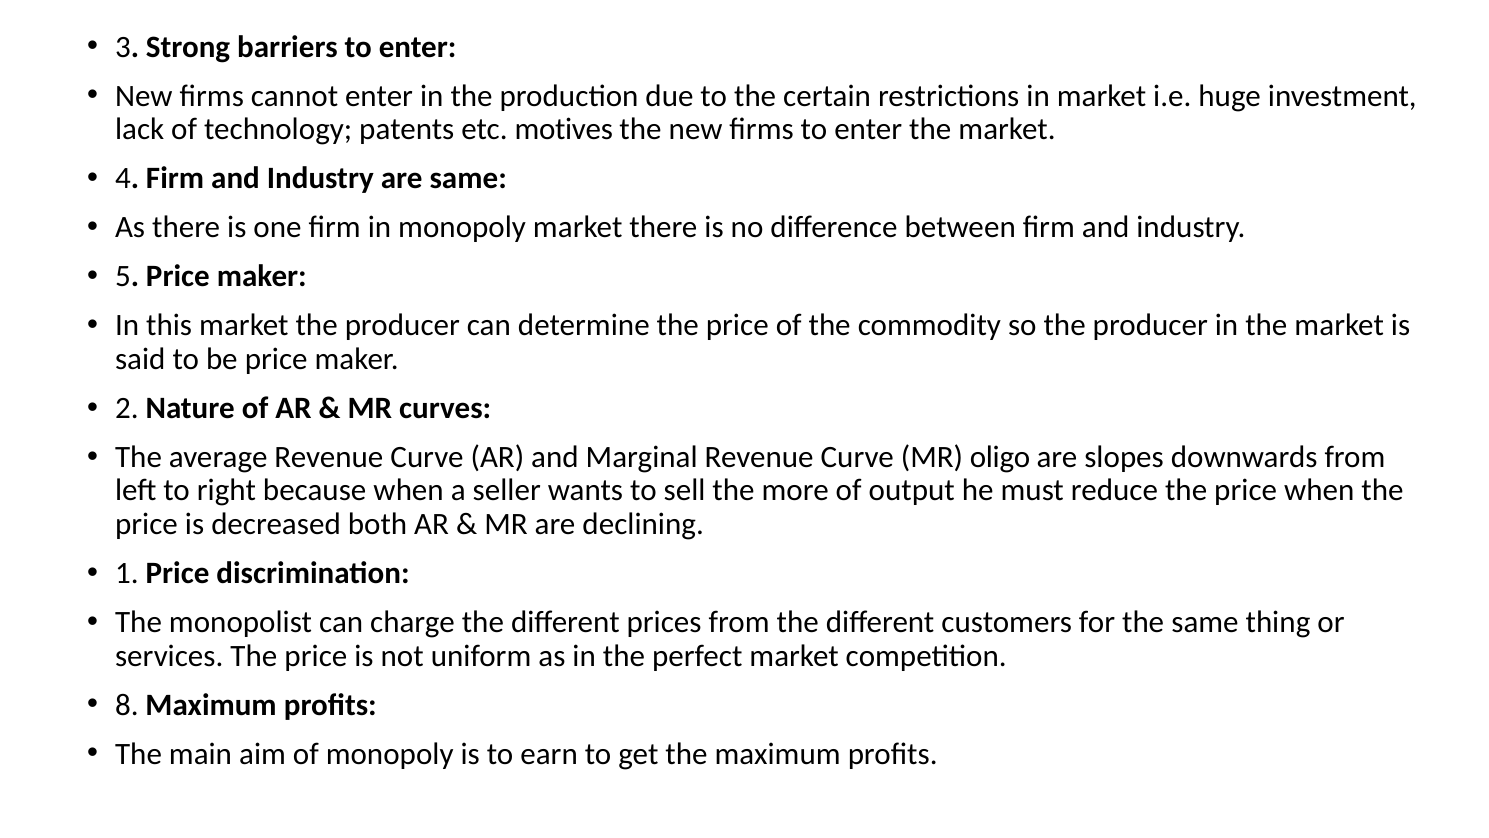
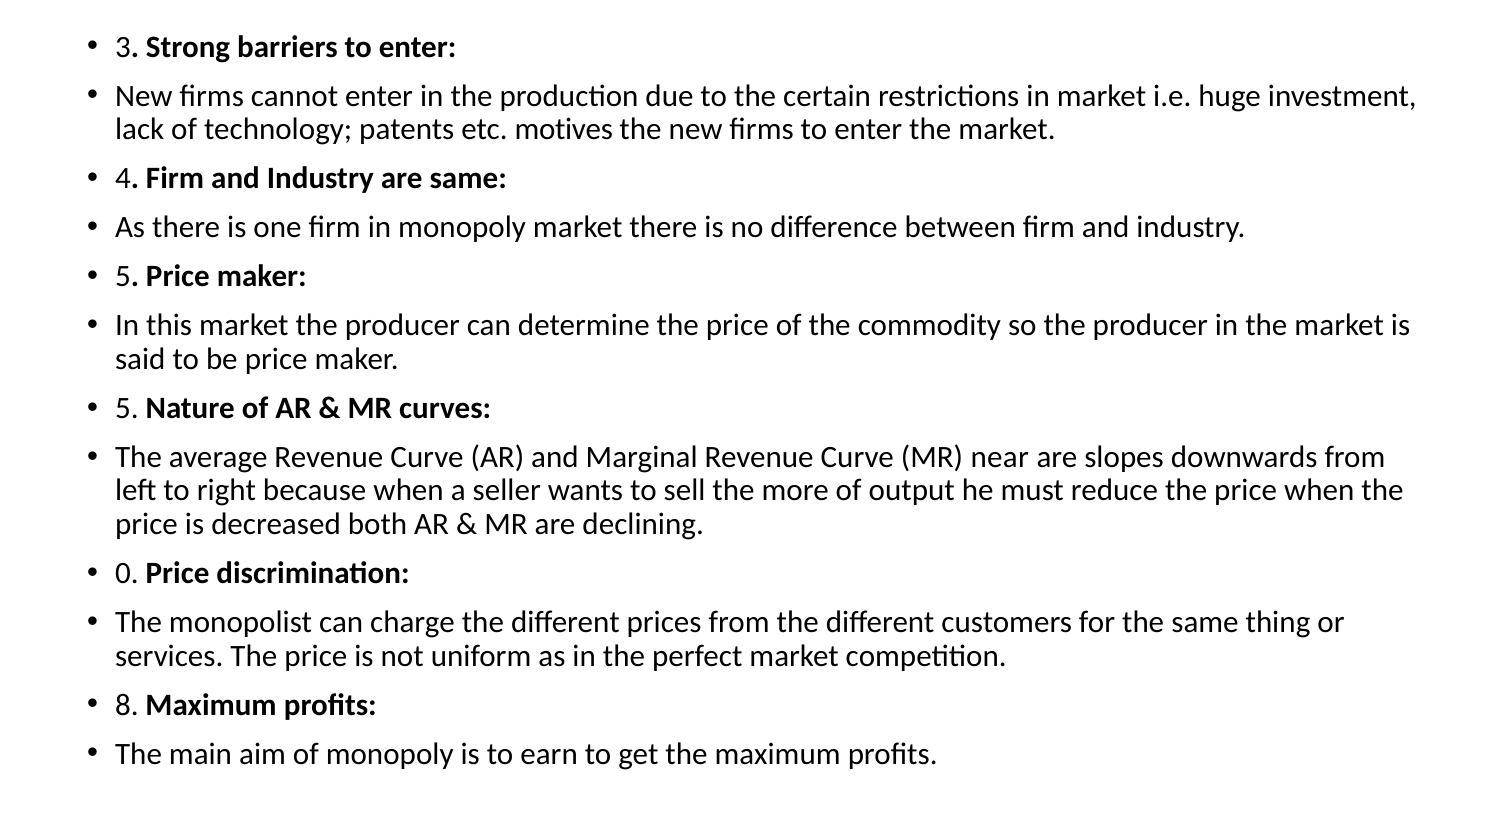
2: 2 -> 5 (127, 408)
oligo: oligo -> near (1000, 457)
1: 1 -> 0 (127, 573)
